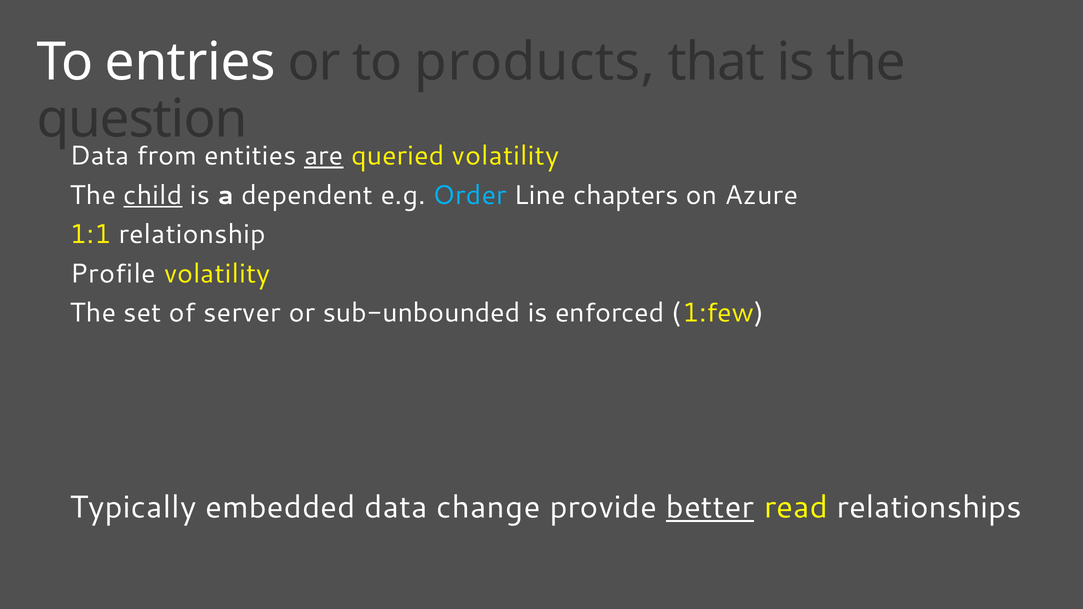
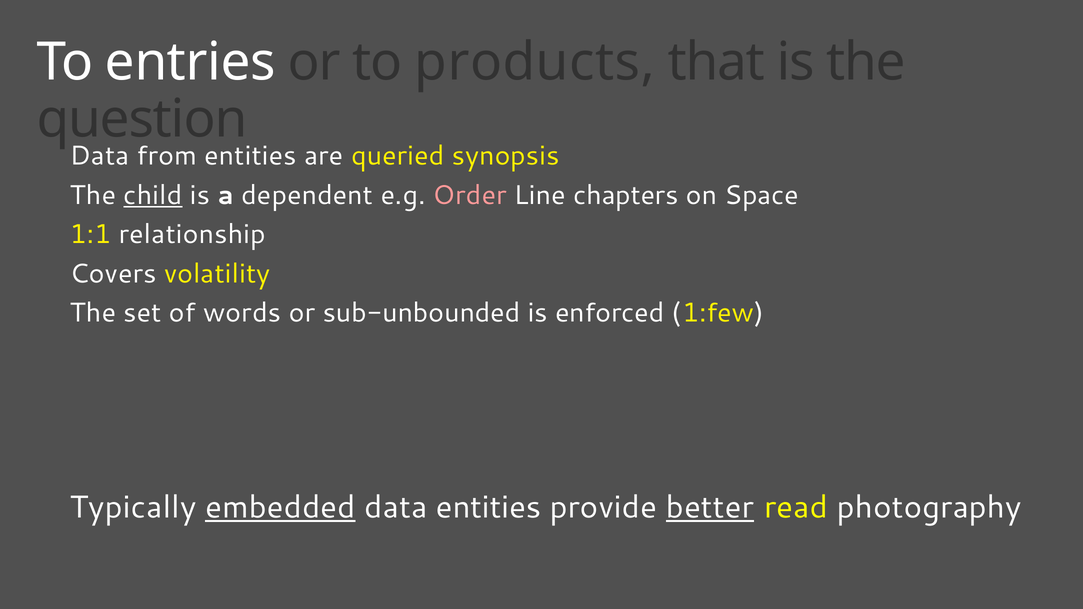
are underline: present -> none (324, 156)
queried volatility: volatility -> synopsis (506, 156)
Order colour: light blue -> pink (470, 195)
Azure: Azure -> Space (762, 195)
Profile: Profile -> Covers (113, 274)
server: server -> words (242, 313)
embedded underline: none -> present (280, 507)
data change: change -> entities (489, 507)
relationships: relationships -> photography (929, 507)
